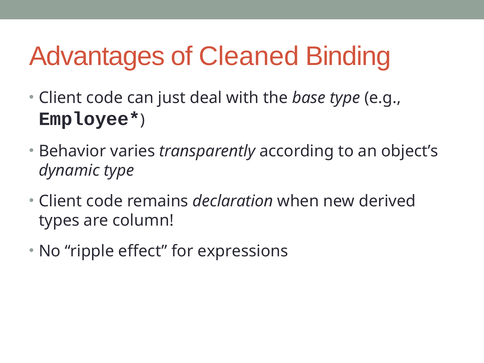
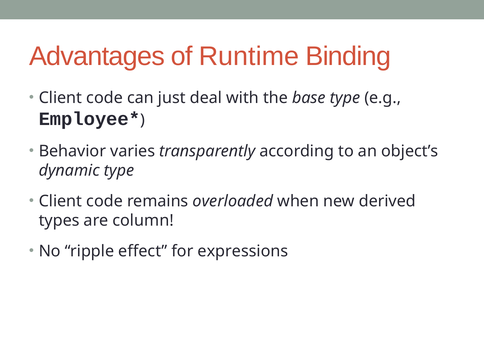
Cleaned: Cleaned -> Runtime (249, 56)
declaration: declaration -> overloaded (233, 201)
